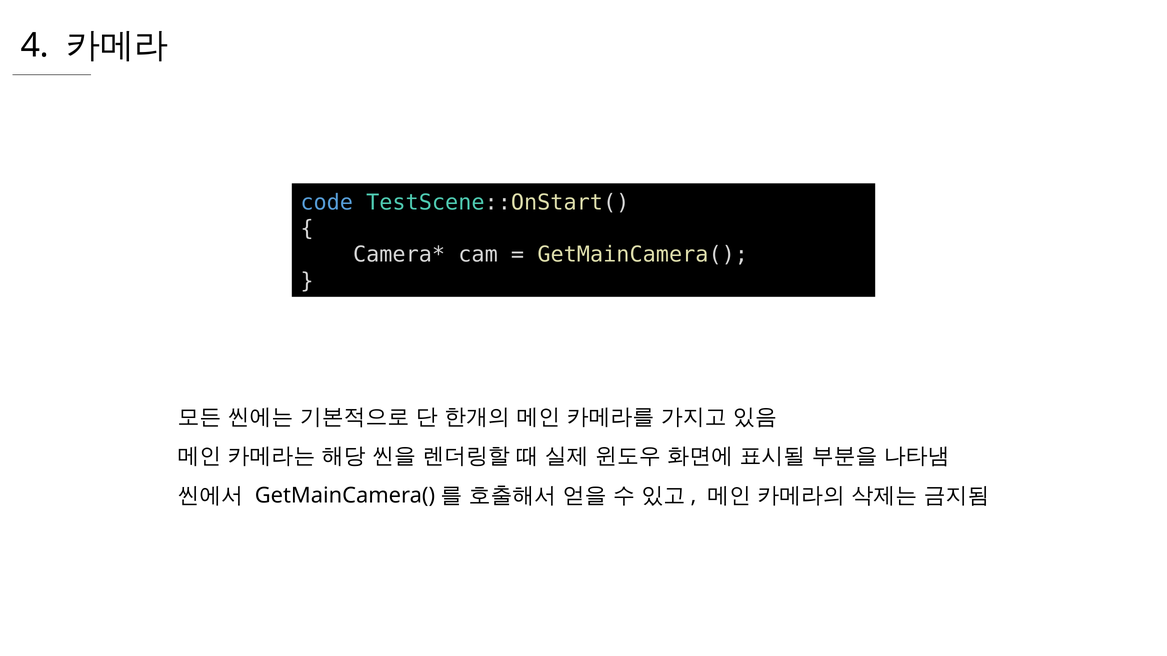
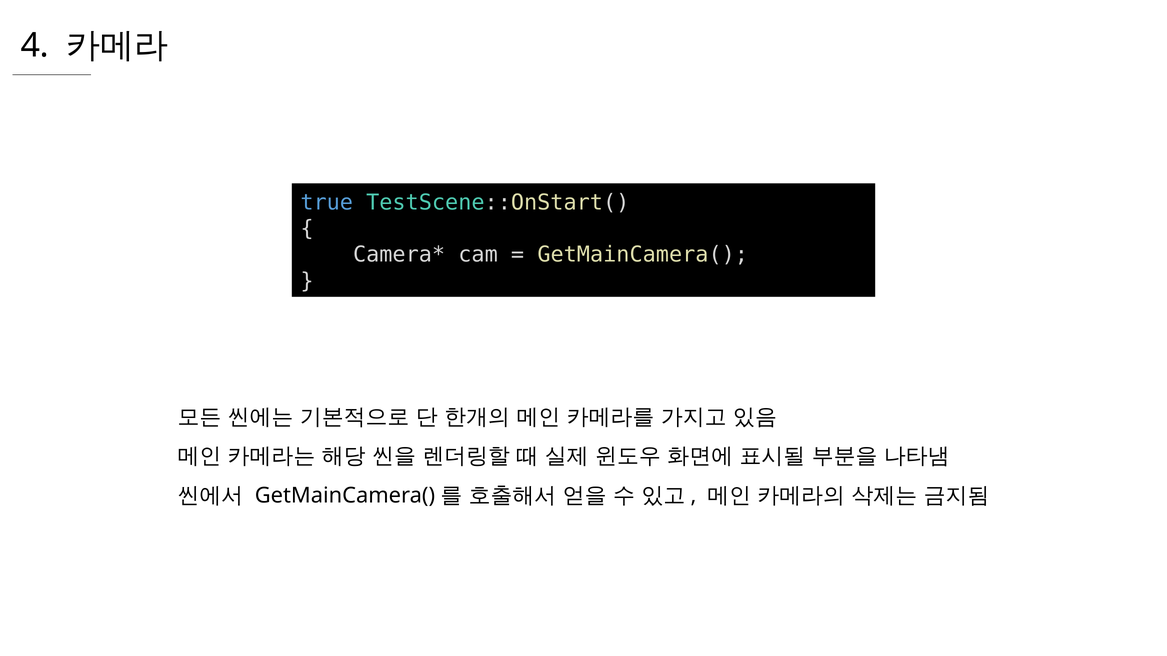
code: code -> true (327, 202)
